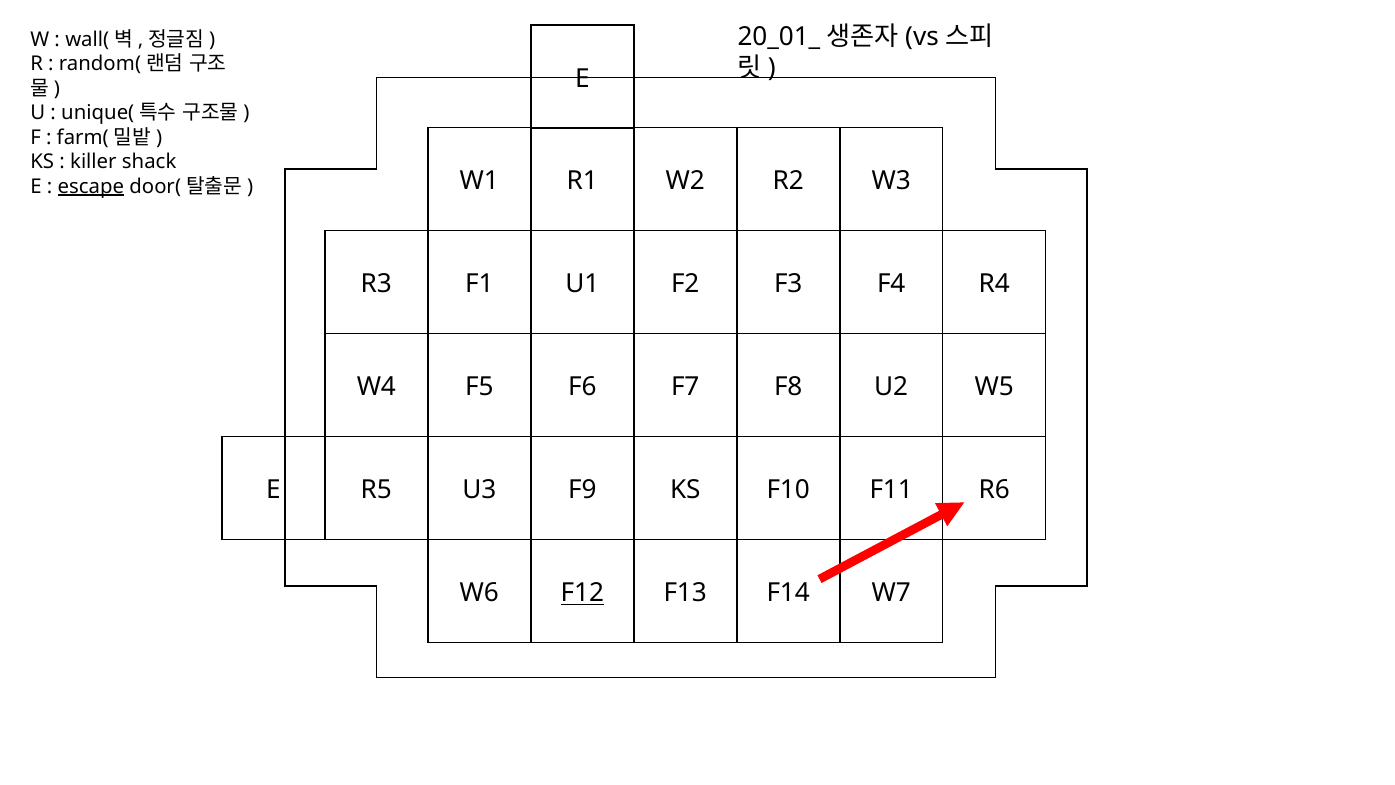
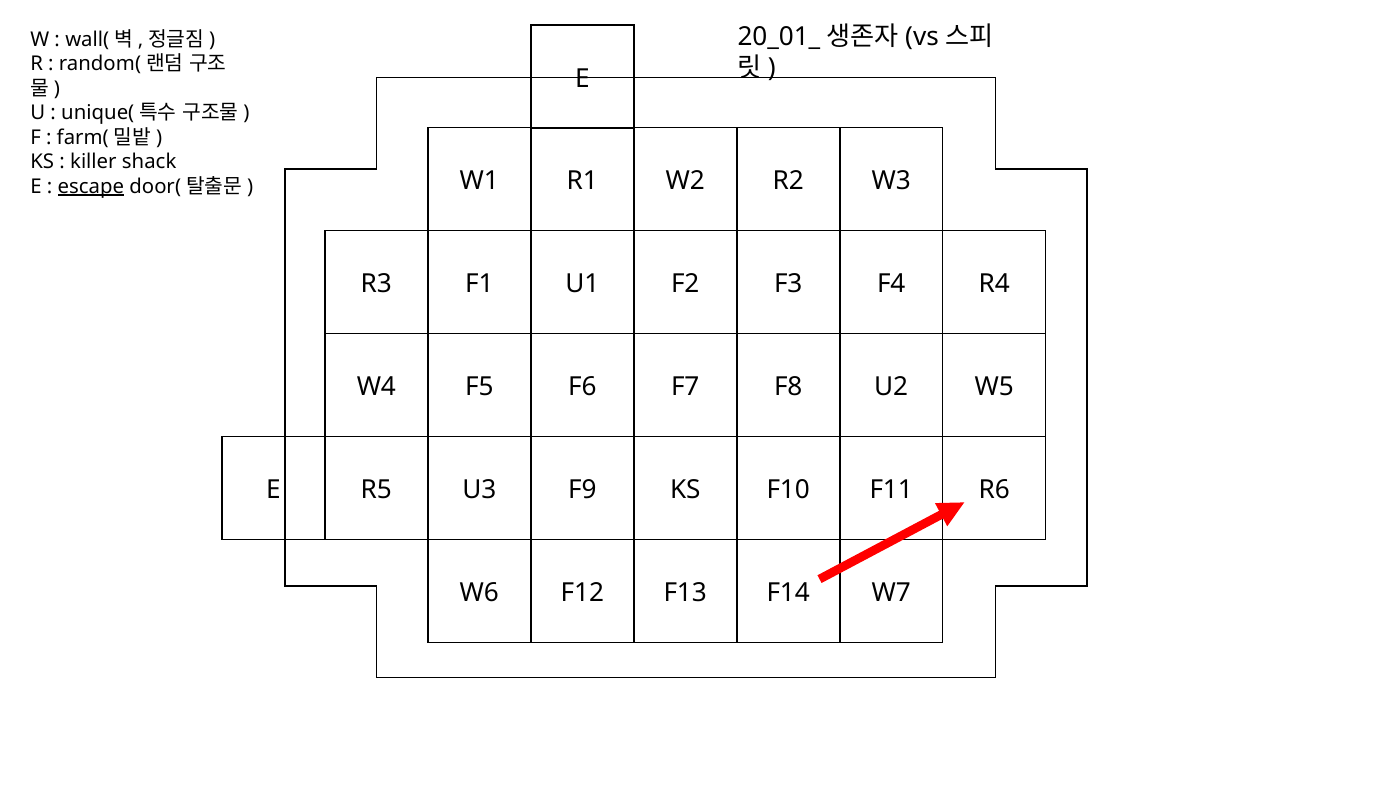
F12 underline: present -> none (582, 593)
